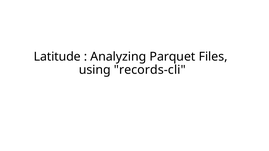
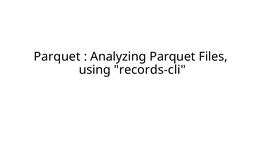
Latitude: Latitude -> Parquet (57, 57)
